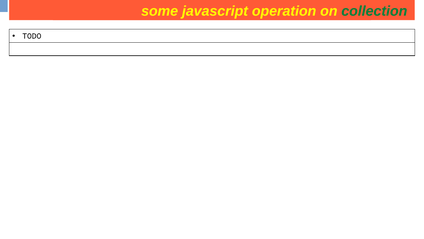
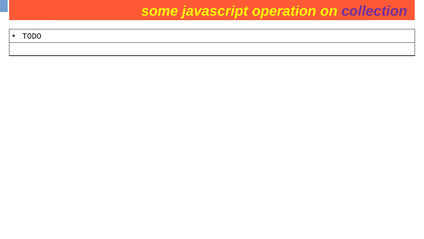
collection colour: green -> purple (374, 11)
